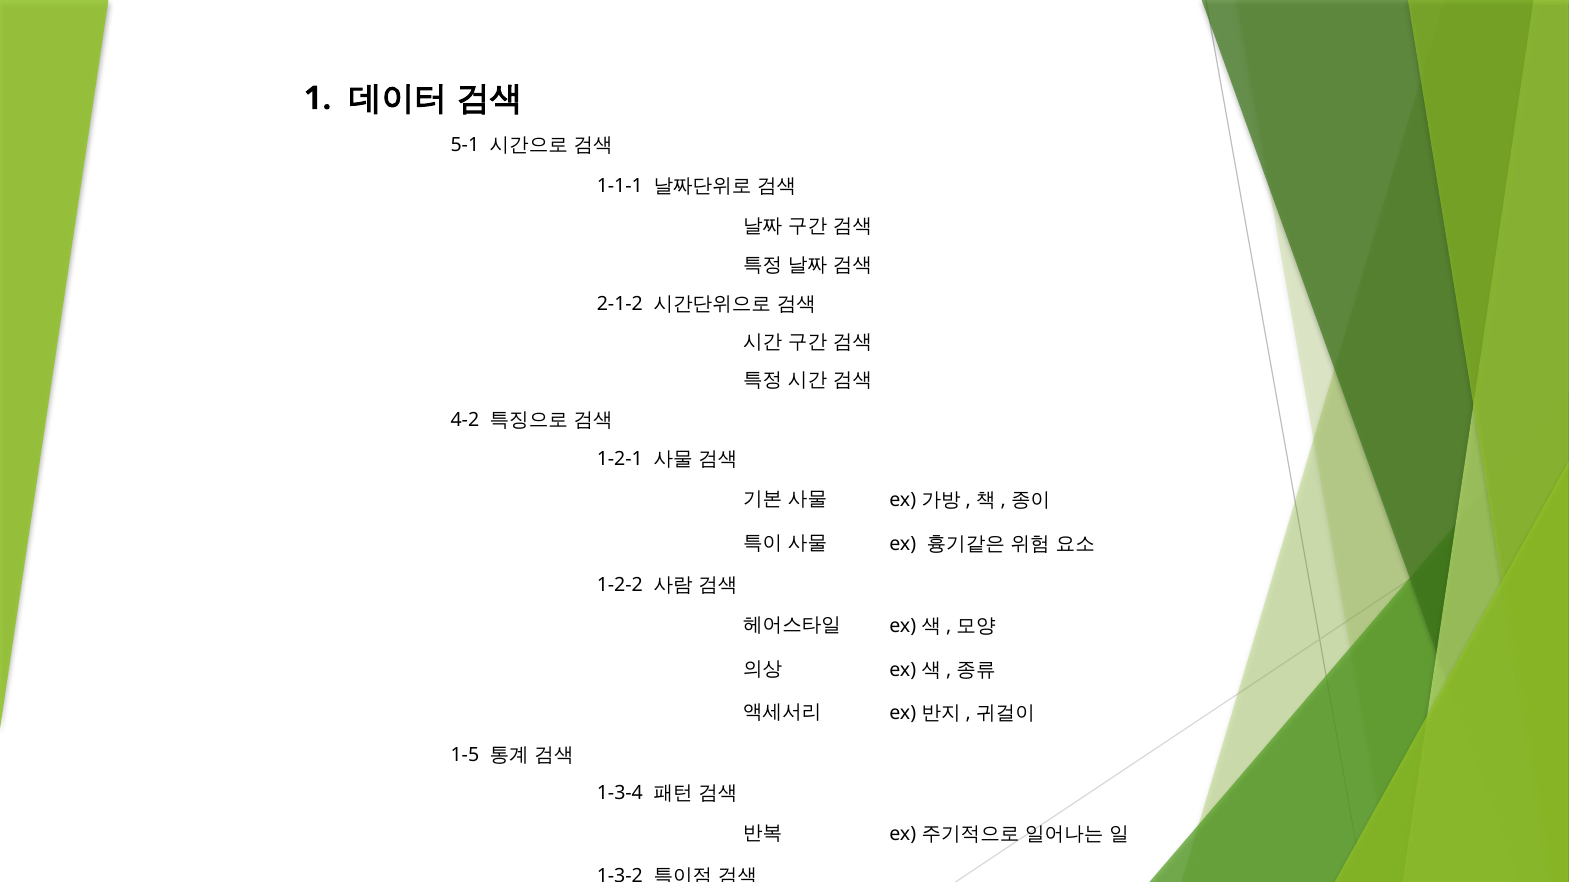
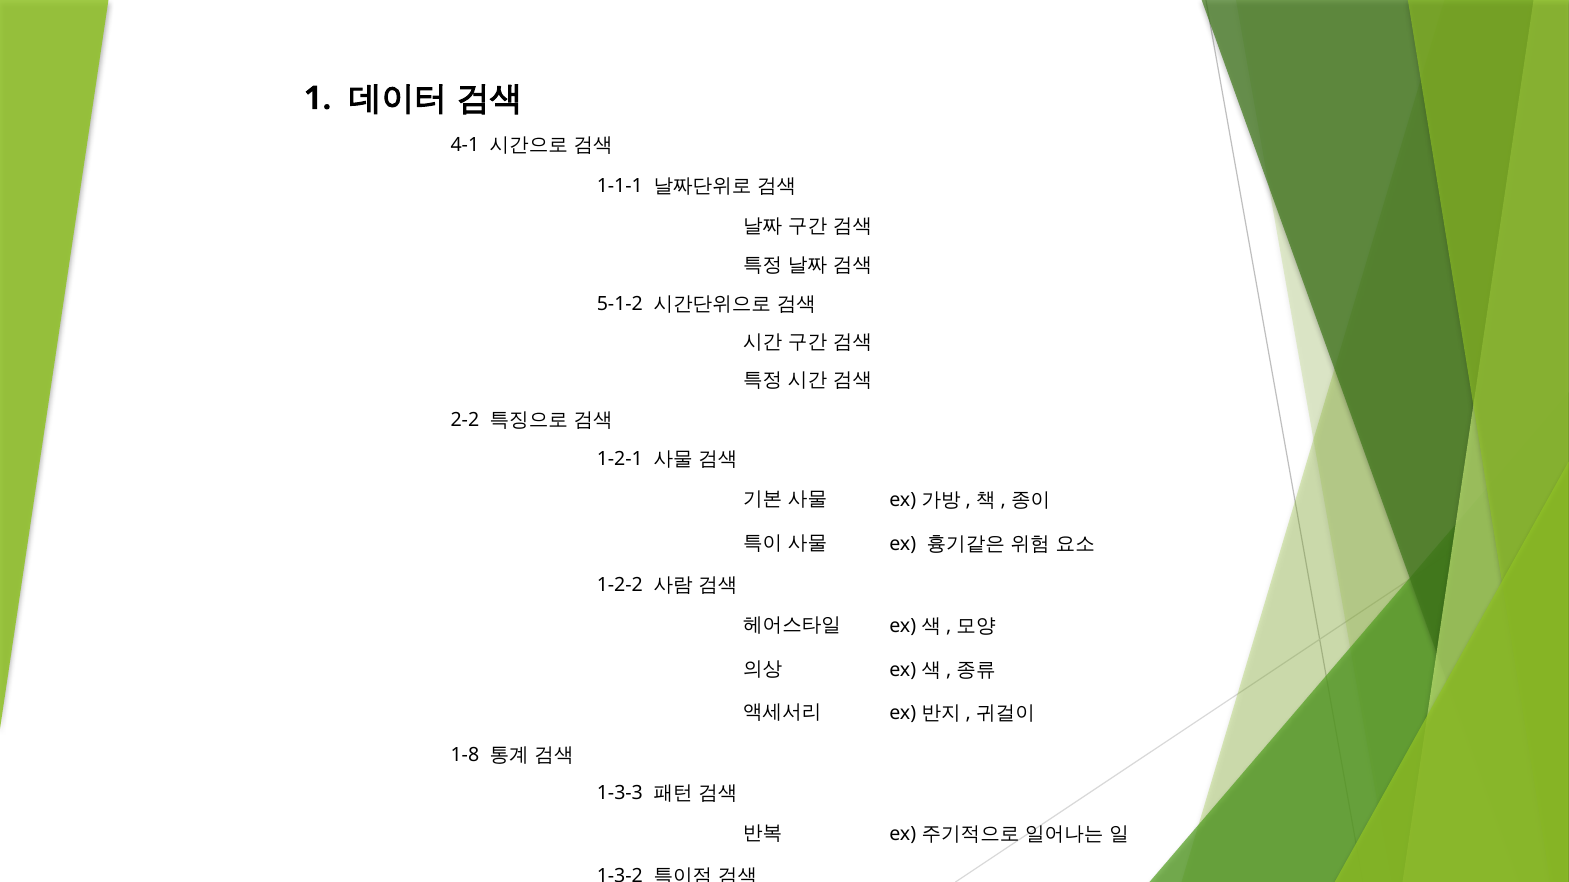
5-1: 5-1 -> 4-1 (465, 145)
2-1-2: 2-1-2 -> 5-1-2 (620, 305)
4-2: 4-2 -> 2-2 (465, 420)
1-5: 1-5 -> 1-8 (465, 755)
1-3-4: 1-3-4 -> 1-3-3 (620, 794)
